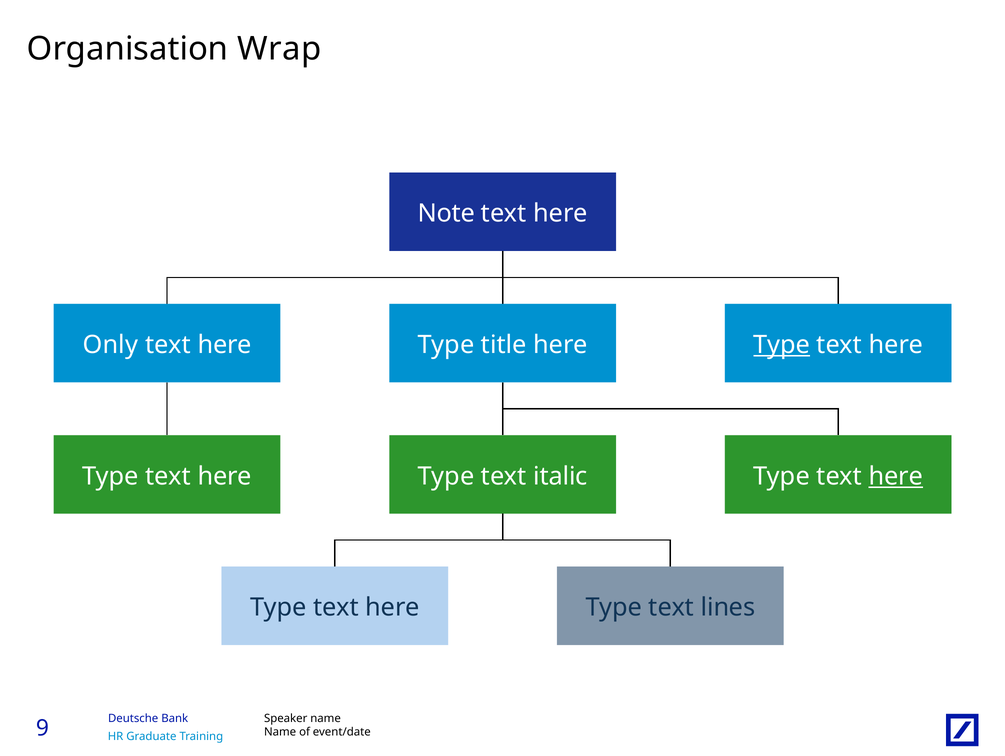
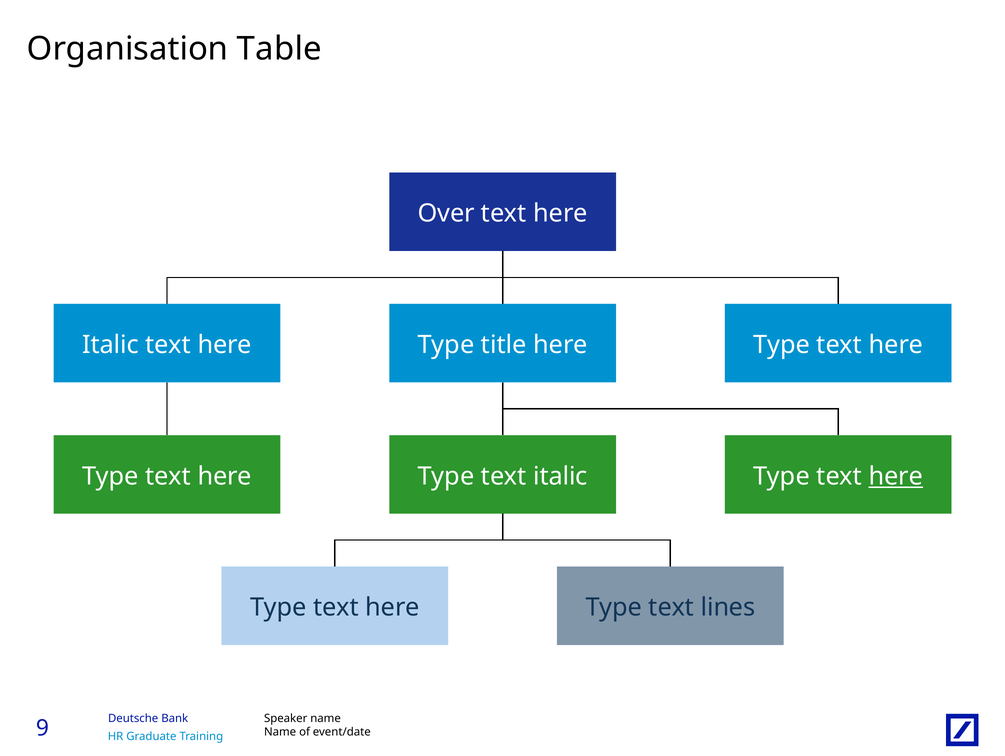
Wrap: Wrap -> Table (279, 49)
Note: Note -> Over (446, 214)
Only: Only -> Italic (111, 345)
Type underline: present -> none (782, 345)
